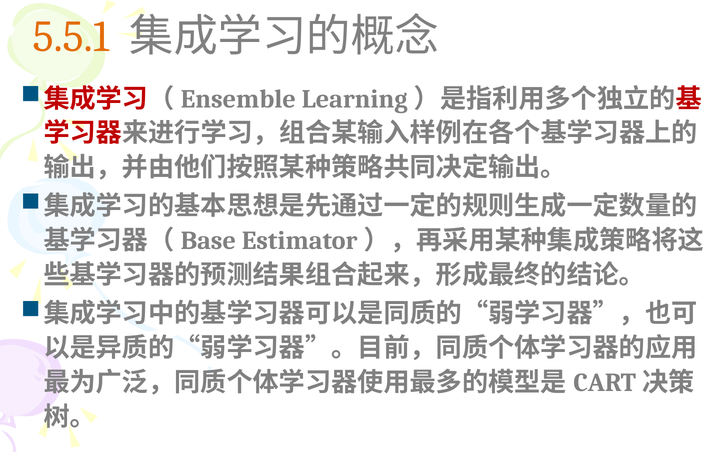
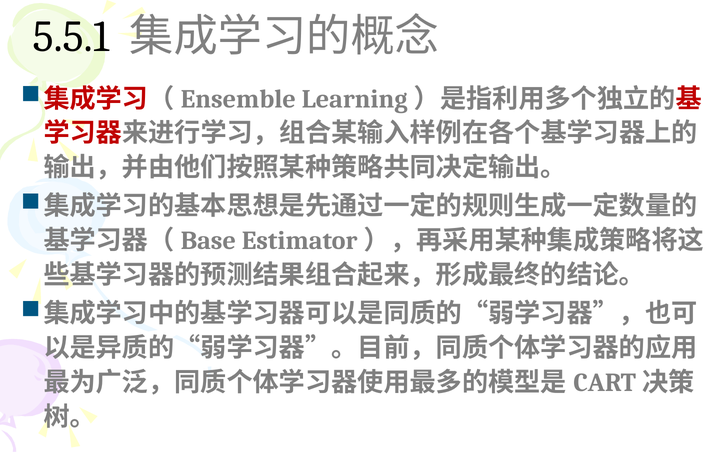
5.5.1 colour: orange -> black (71, 37)
